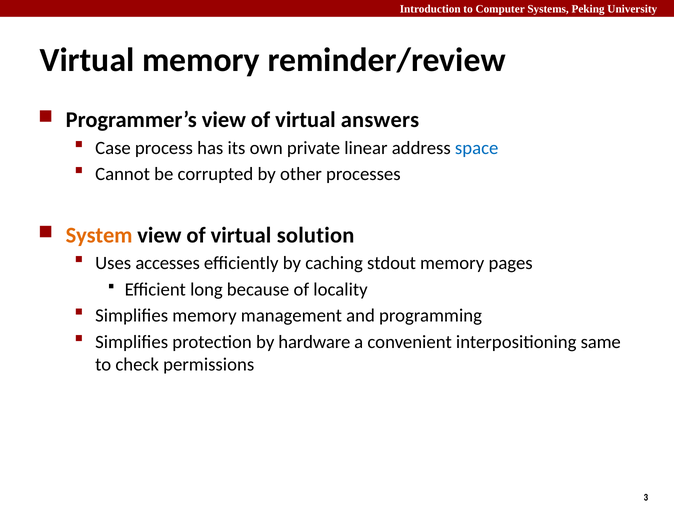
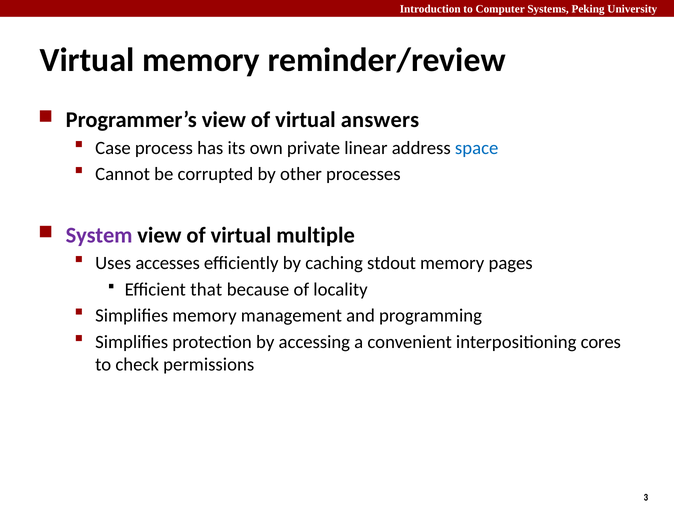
System colour: orange -> purple (99, 235)
solution: solution -> multiple (316, 235)
long: long -> that (206, 289)
hardware: hardware -> accessing (314, 342)
same: same -> cores (601, 342)
